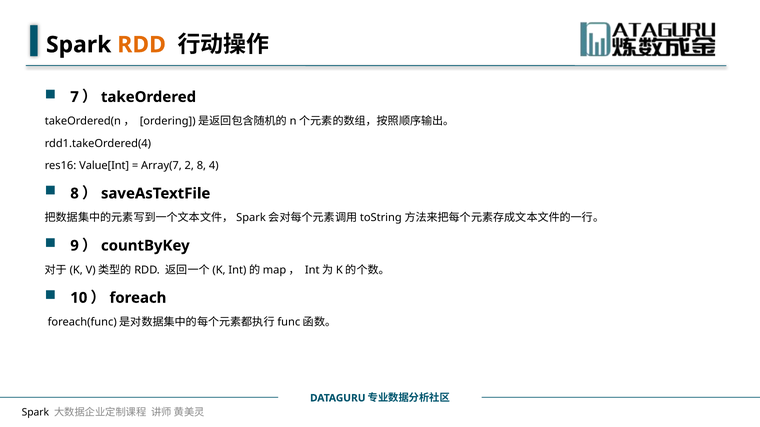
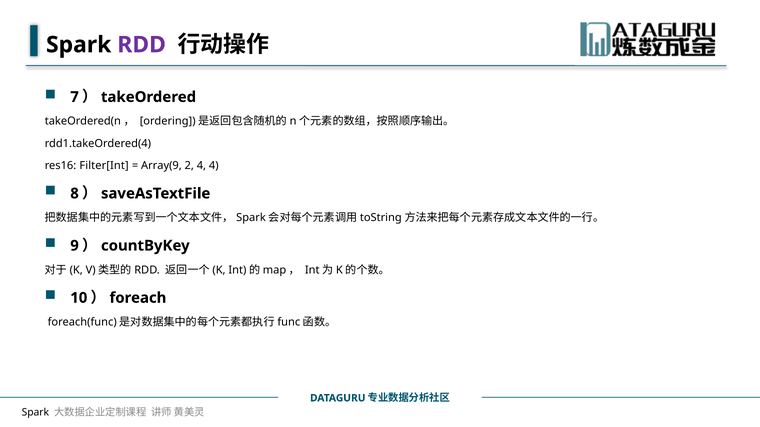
RDD colour: orange -> purple (142, 45)
Value[Int: Value[Int -> Filter[Int (104, 166)
Array(7: Array(7 -> Array(9 (161, 166)
2 8: 8 -> 4 (201, 166)
